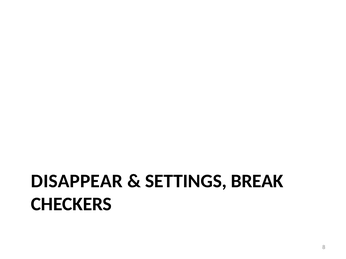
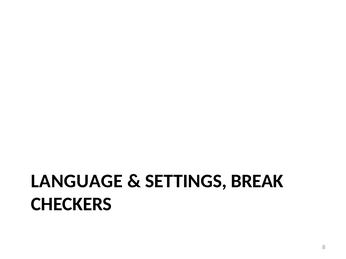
DISAPPEAR: DISAPPEAR -> LANGUAGE (77, 181)
